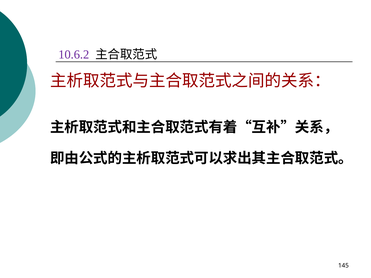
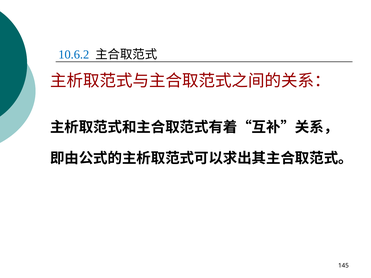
10.6.2 colour: purple -> blue (74, 55)
